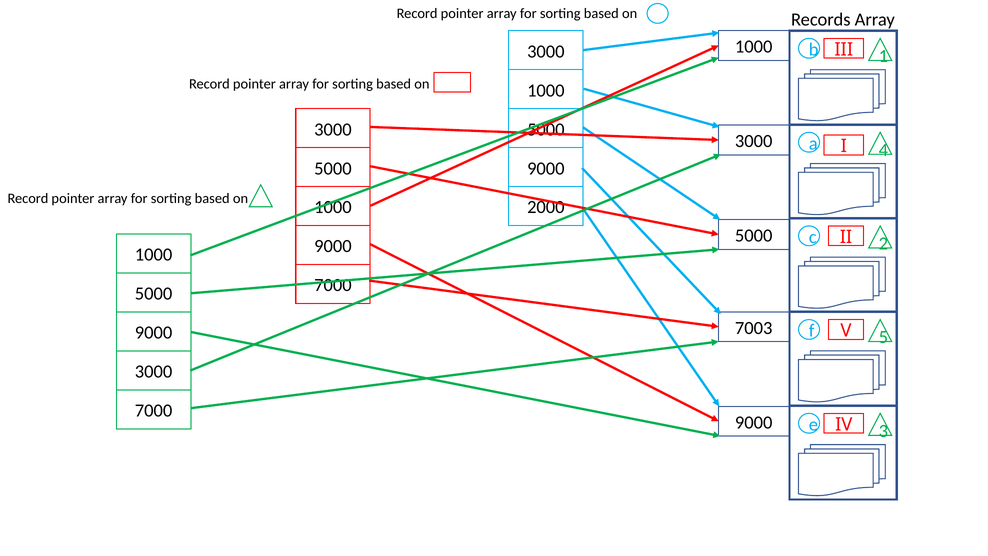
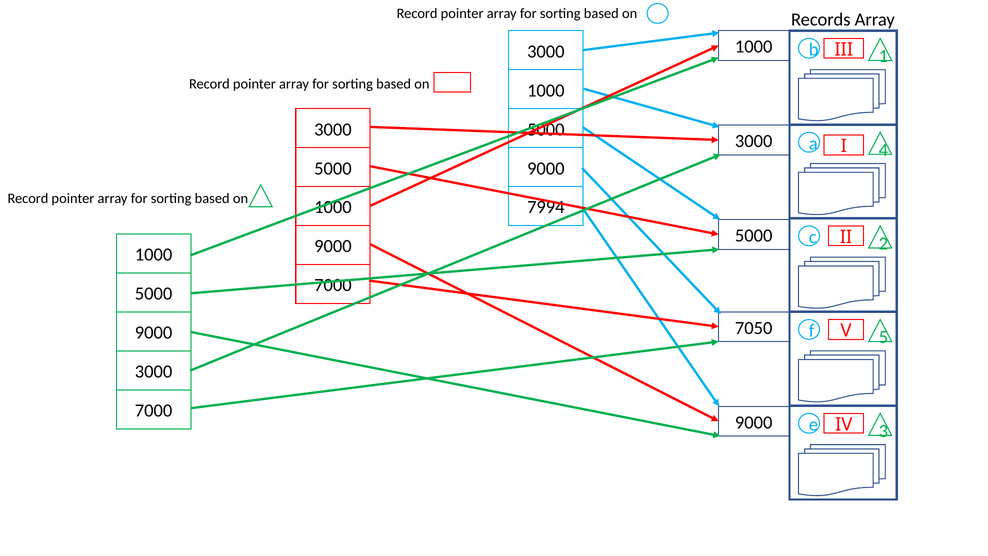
2000: 2000 -> 7994 (546, 207)
7003: 7003 -> 7050 (754, 328)
